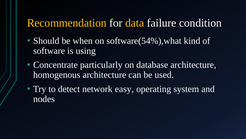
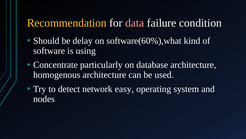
data colour: yellow -> pink (135, 23)
when: when -> delay (83, 41)
software(54%),what: software(54%),what -> software(60%),what (144, 41)
